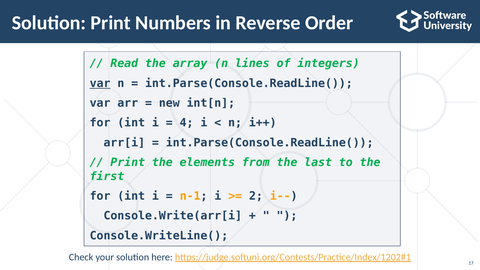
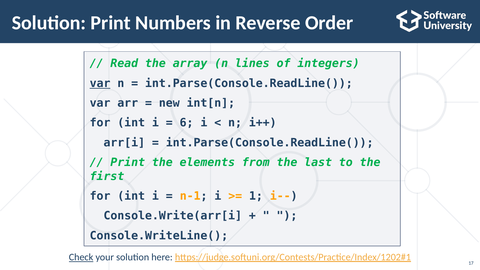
4: 4 -> 6 (187, 123)
2: 2 -> 1 (256, 196)
Check underline: none -> present (81, 257)
